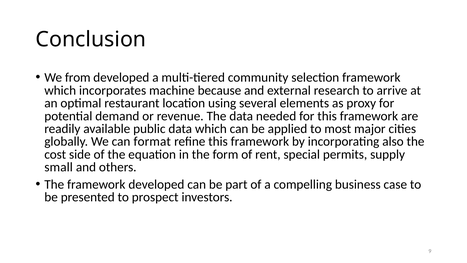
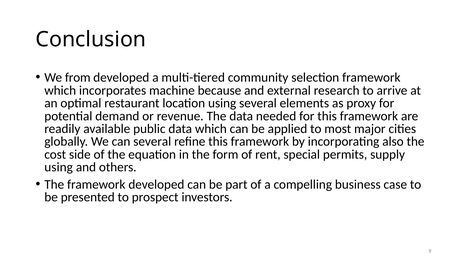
can format: format -> several (152, 141)
small: small -> using (59, 167)
